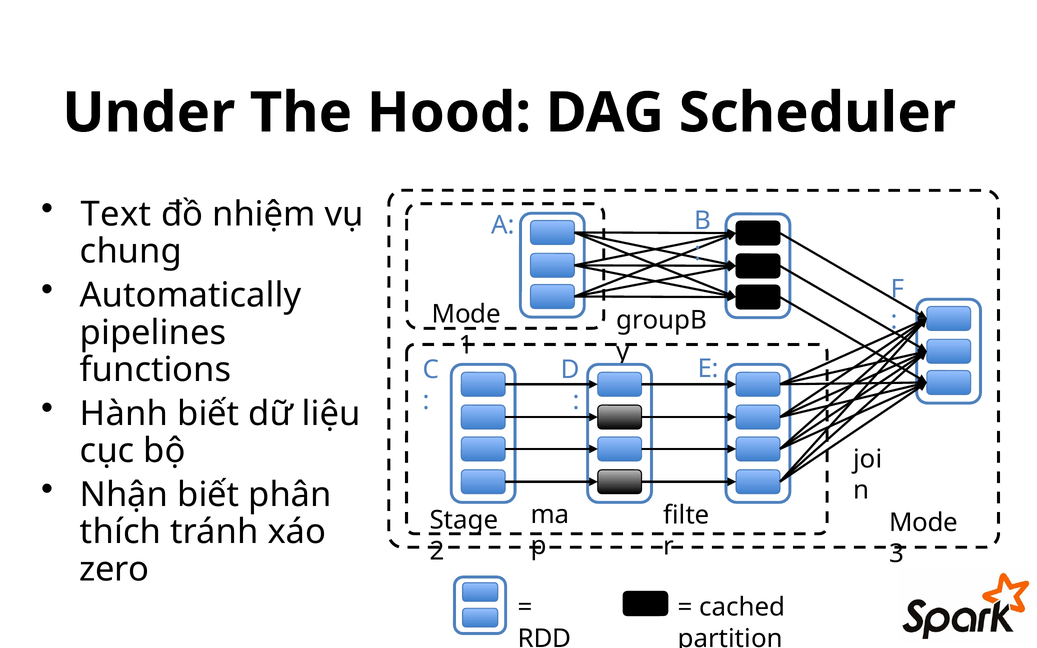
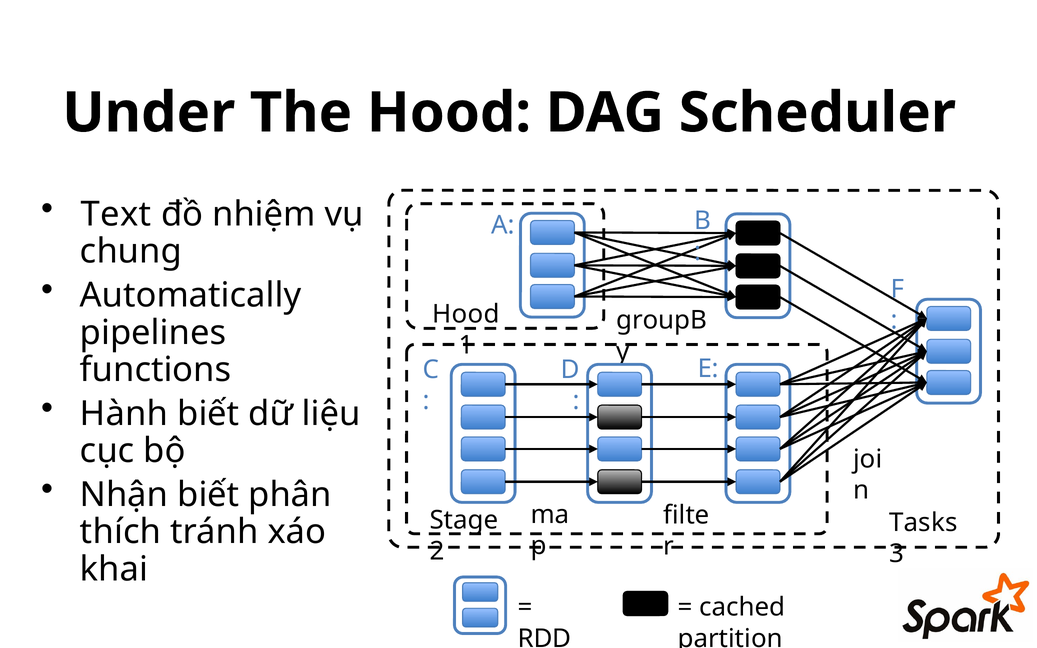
Mode: Mode -> Hood (466, 314)
Mode: Mode -> Tasks (923, 523)
zero: zero -> khai (114, 569)
